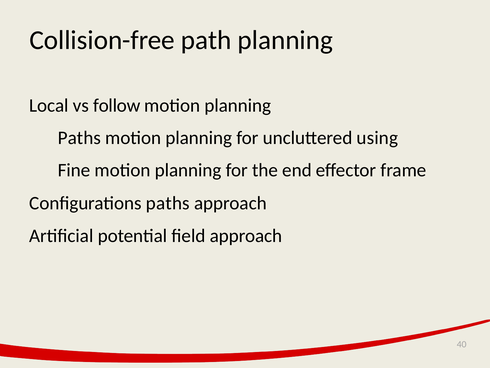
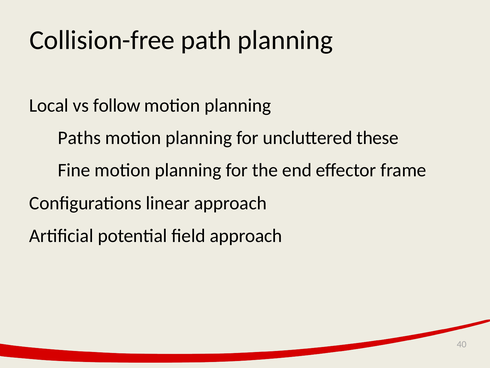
using: using -> these (378, 138)
Configurations paths: paths -> linear (168, 203)
